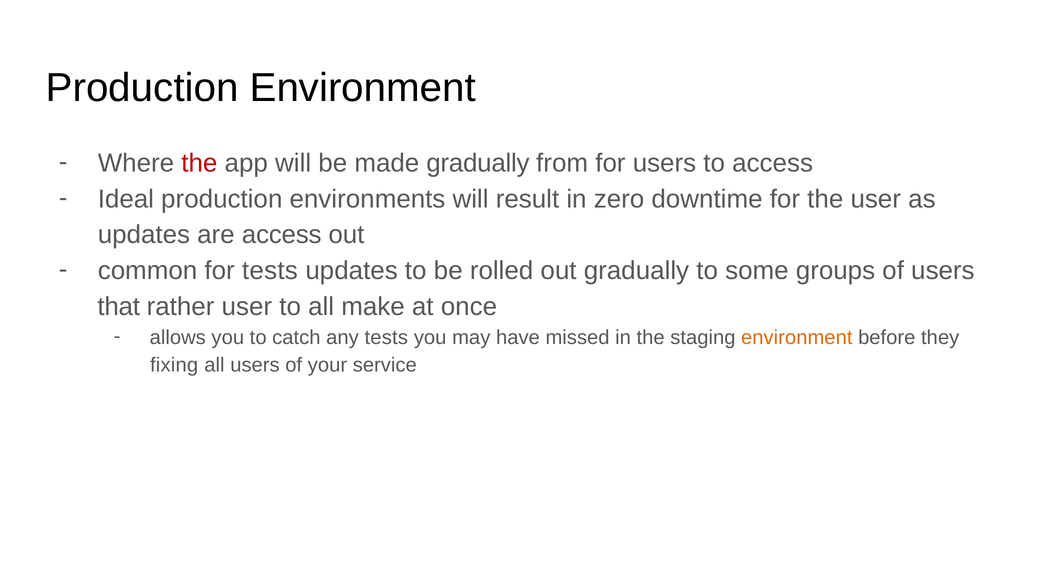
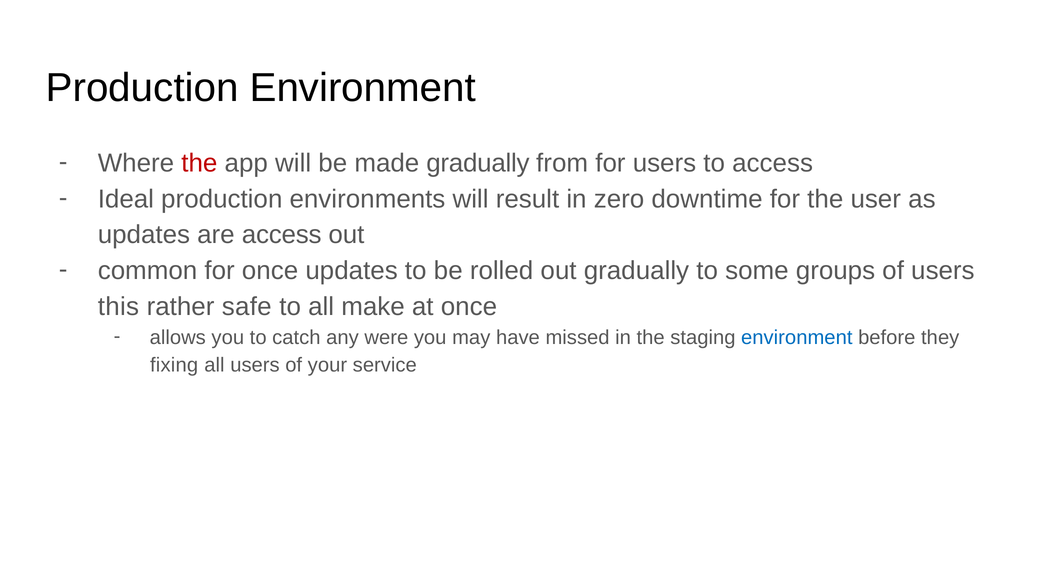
for tests: tests -> once (270, 271)
that: that -> this (118, 307)
rather user: user -> safe (247, 307)
any tests: tests -> were (386, 338)
environment colour: orange -> blue (797, 338)
